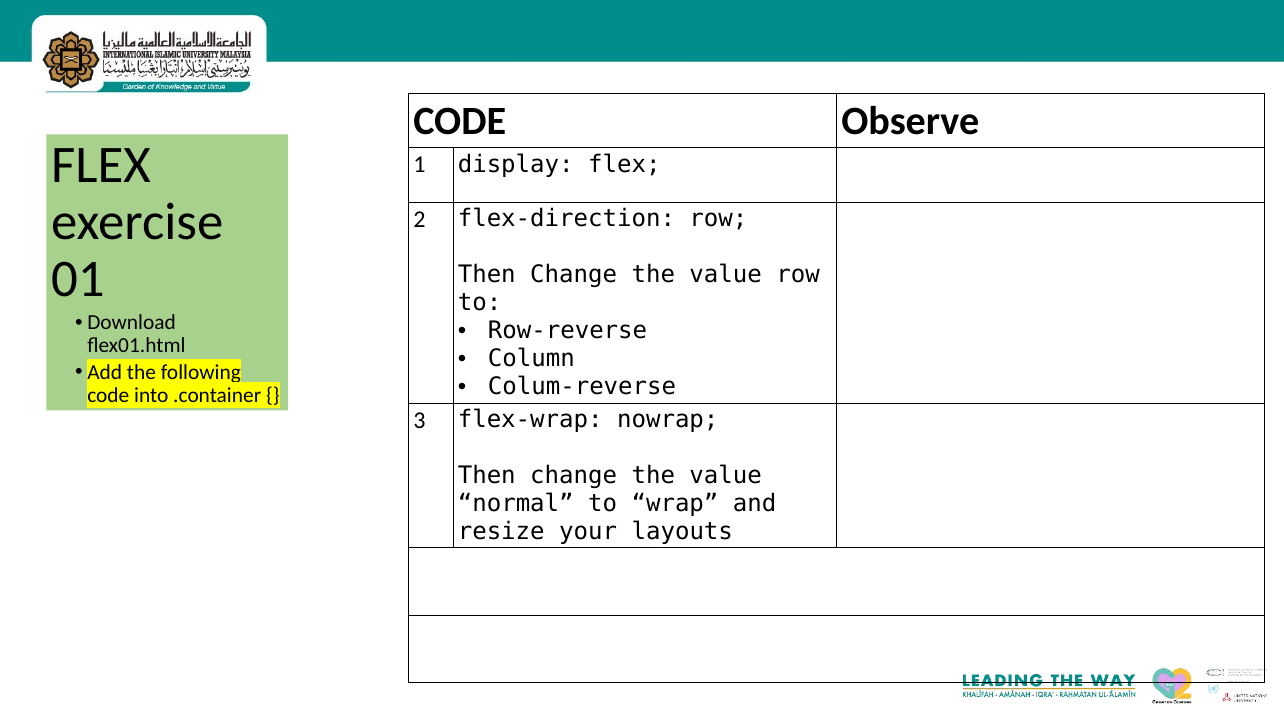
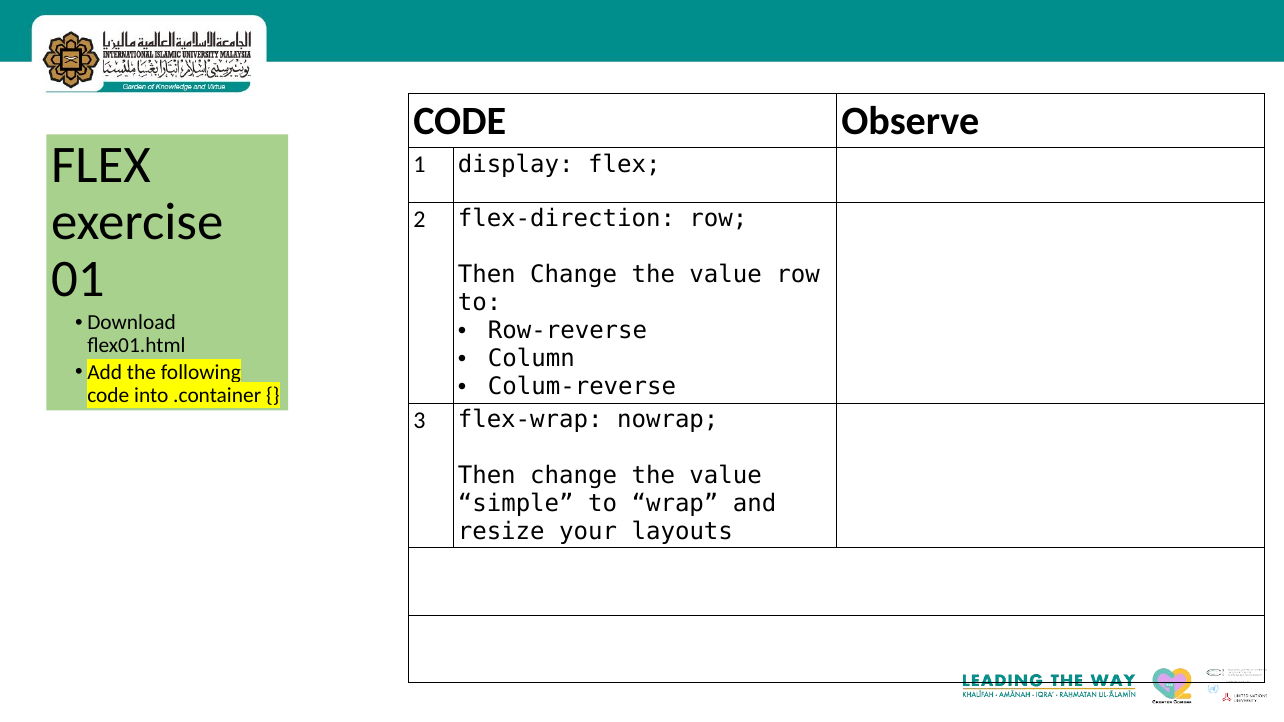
normal: normal -> simple (516, 504)
